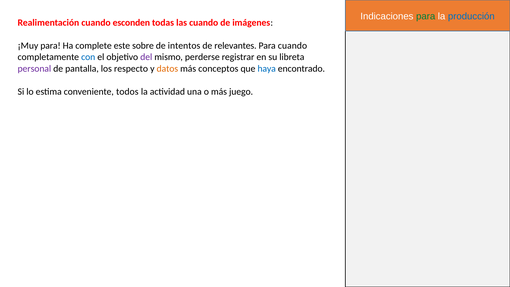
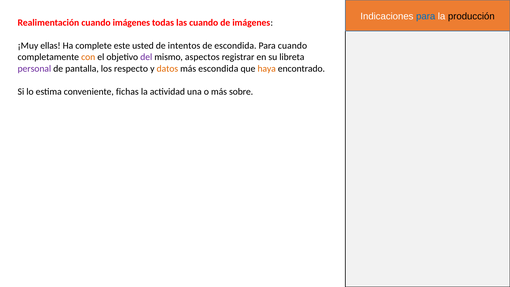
para colour: green -> blue (426, 16)
producción colour: blue -> black (471, 16)
cuando esconden: esconden -> imágenes (131, 23)
¡Muy para: para -> ellas (50, 46)
sobre: sobre -> usted (143, 46)
de relevantes: relevantes -> escondida (235, 46)
con colour: blue -> orange (88, 57)
perderse: perderse -> aspectos (202, 57)
más conceptos: conceptos -> escondida (218, 69)
haya colour: blue -> orange (267, 69)
todos: todos -> fichas (127, 92)
juego: juego -> sobre (241, 92)
